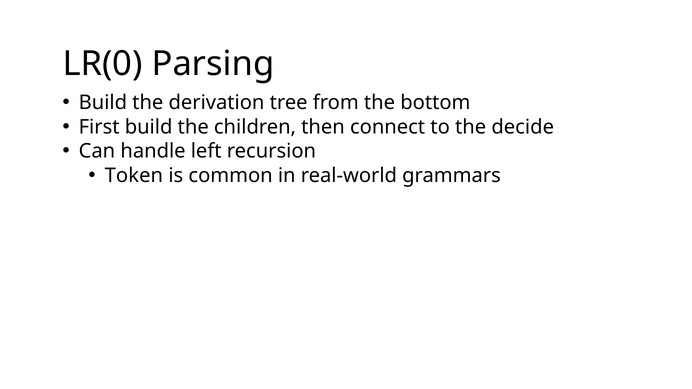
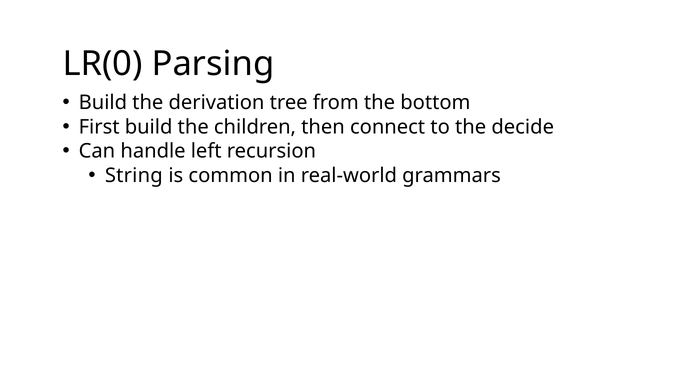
Token: Token -> String (134, 176)
